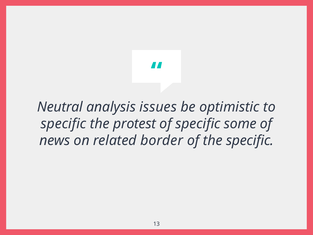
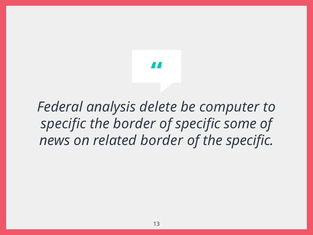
Neutral: Neutral -> Federal (60, 107)
issues: issues -> delete (158, 107)
optimistic: optimistic -> computer (229, 107)
the protest: protest -> border (134, 124)
